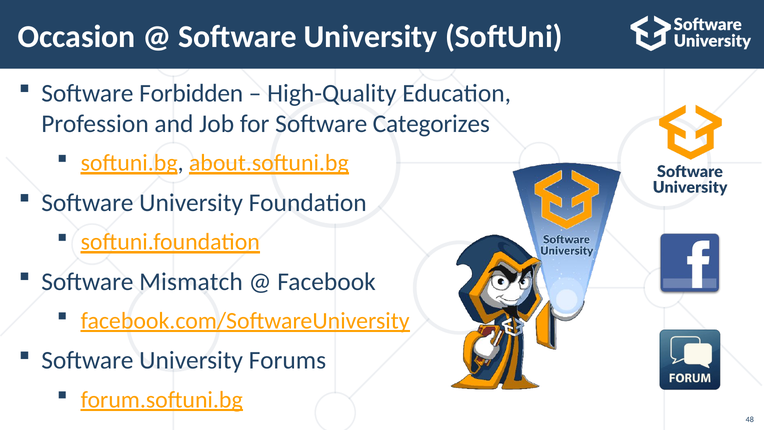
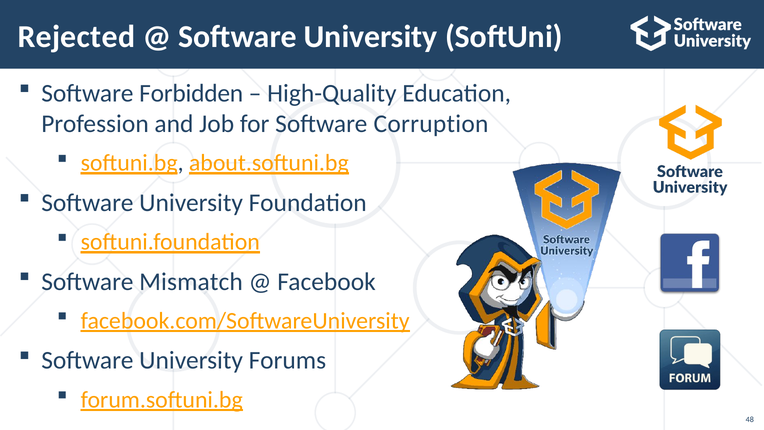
Occasion: Occasion -> Rejected (76, 37)
Categorizes: Categorizes -> Corruption (431, 124)
